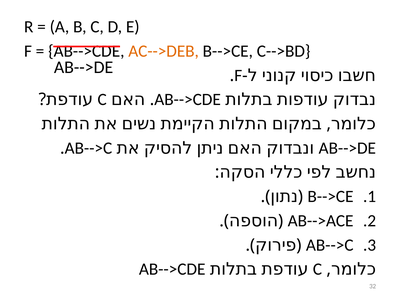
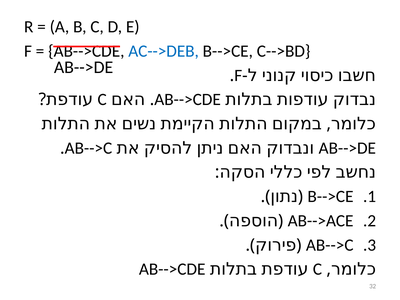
AC-->DEB colour: orange -> blue (164, 51)
